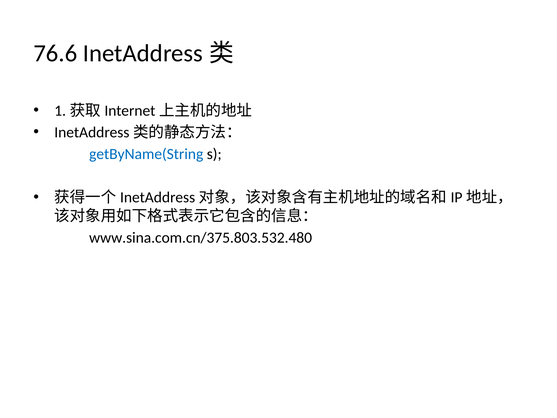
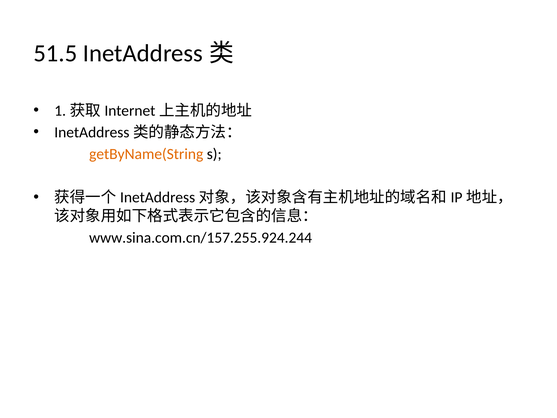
76.6: 76.6 -> 51.5 (55, 53)
getByName(String colour: blue -> orange (146, 154)
www.sina.com.cn/375.803.532.480: www.sina.com.cn/375.803.532.480 -> www.sina.com.cn/157.255.924.244 (201, 238)
